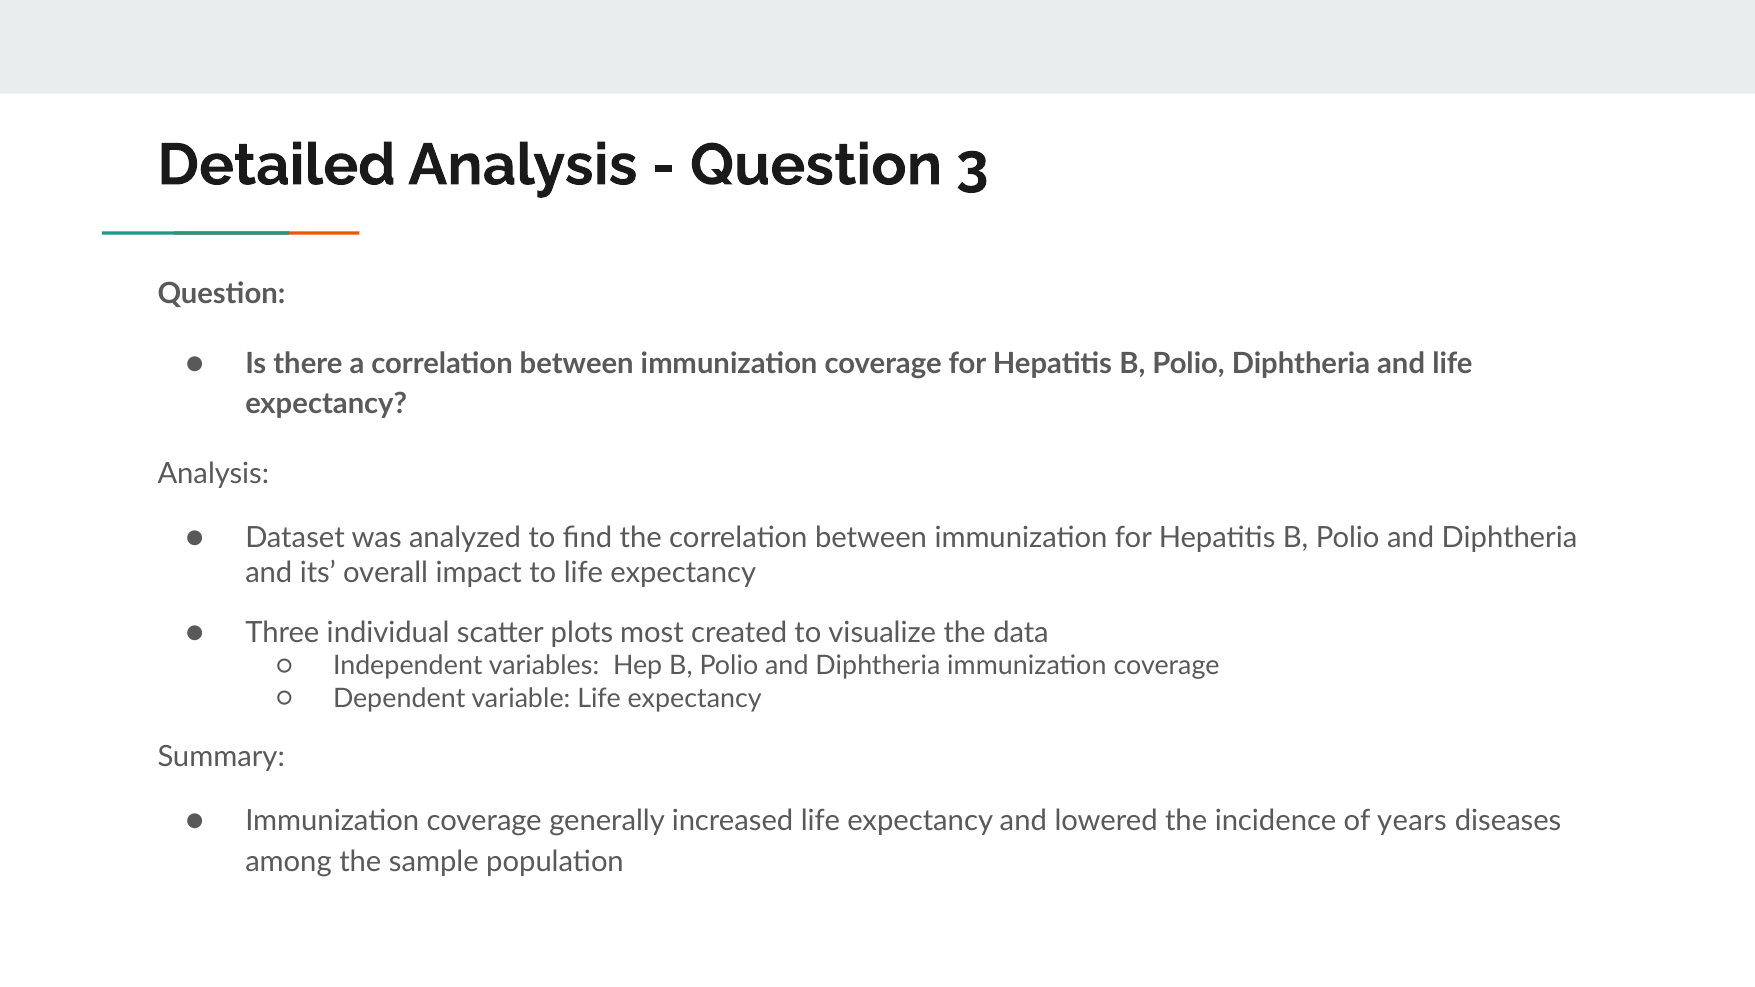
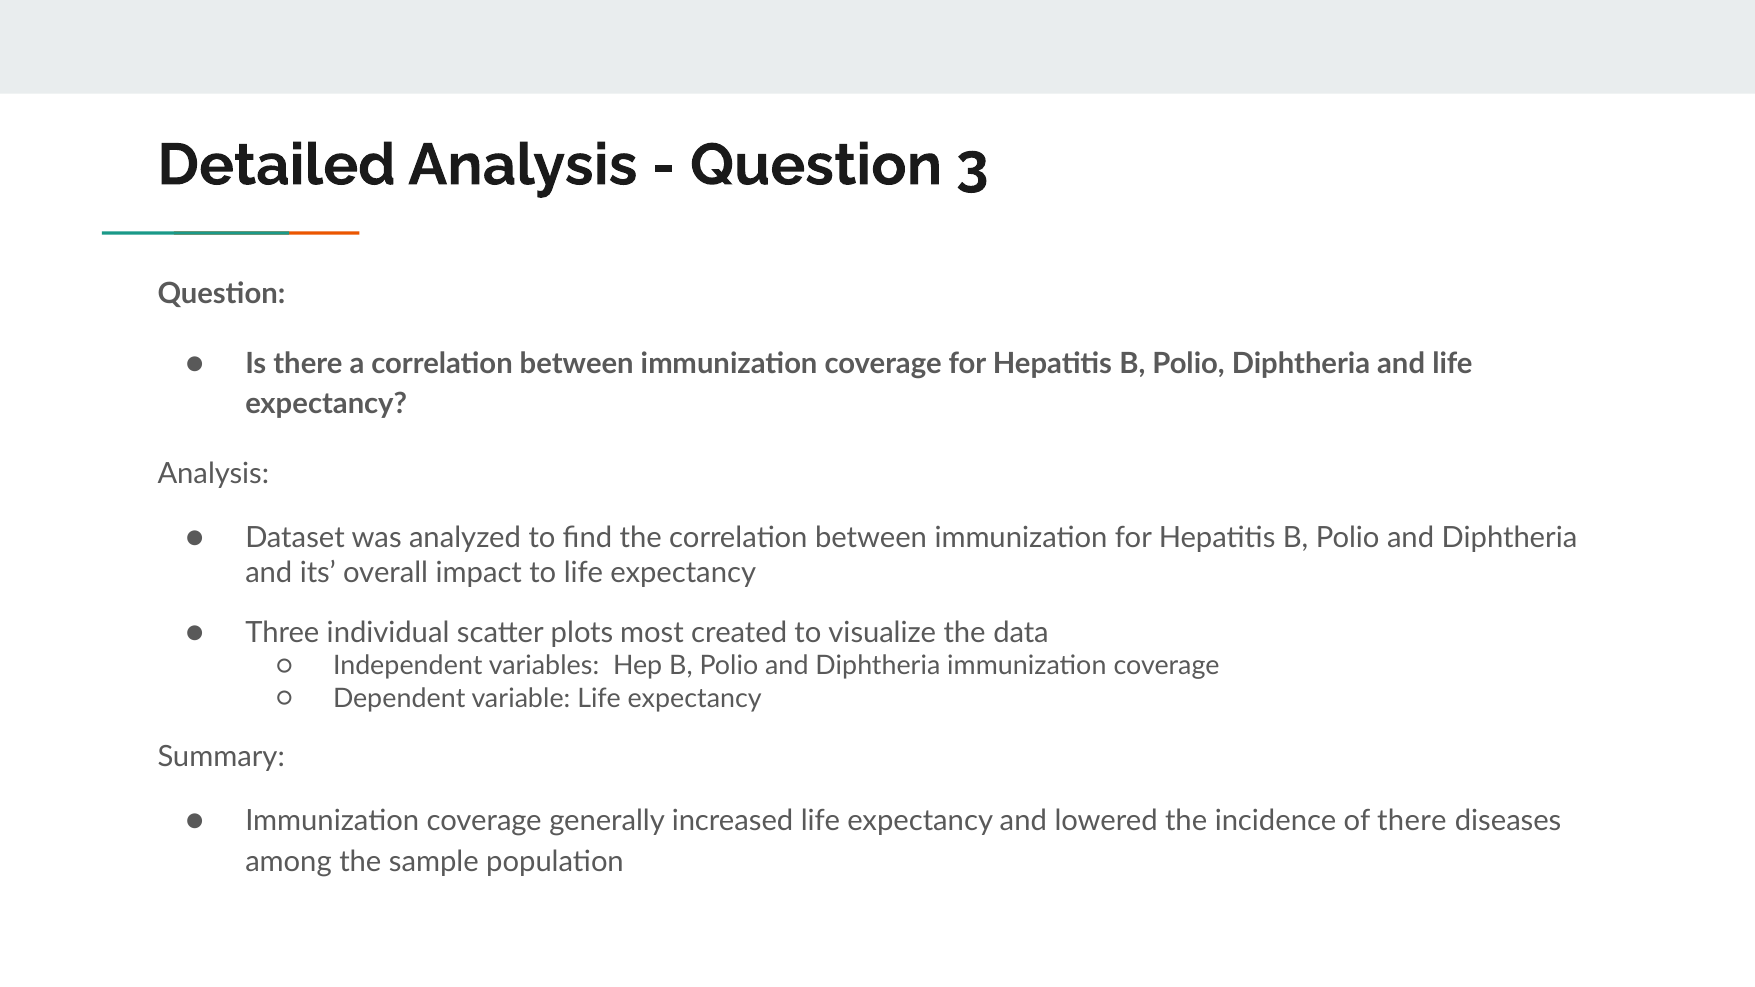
of years: years -> there (1412, 821)
